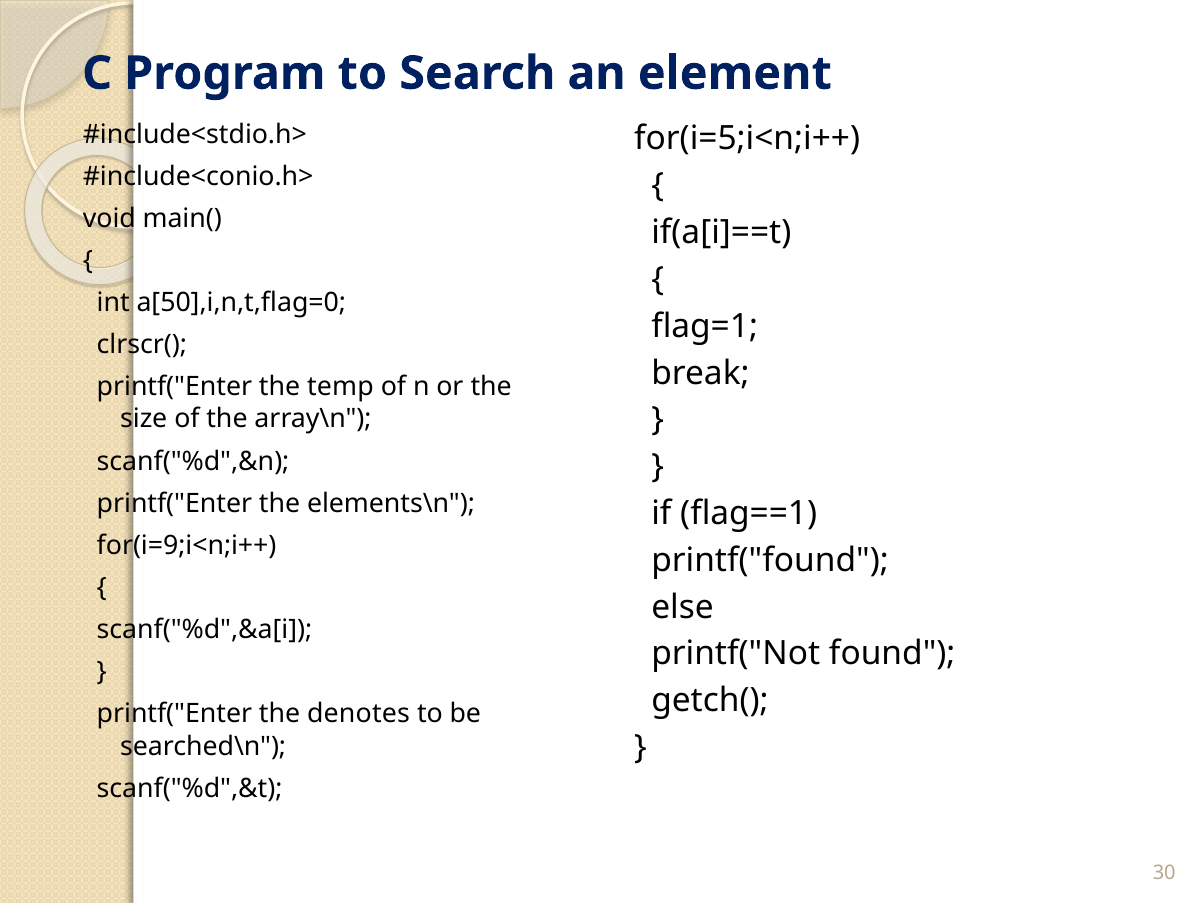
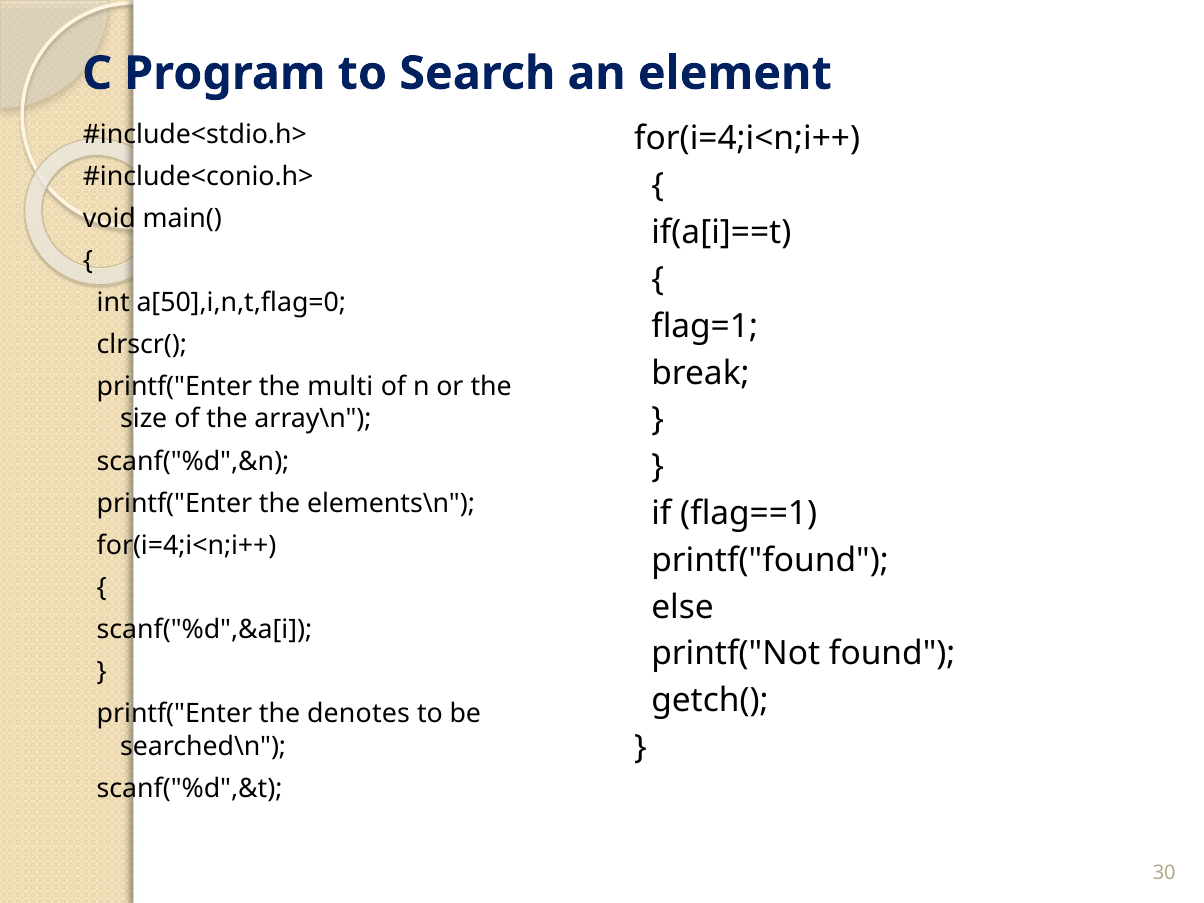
for(i=5;i<n;i++: for(i=5;i<n;i++ -> for(i=4;i<n;i++ (747, 139)
temp: temp -> multi (340, 387)
for(i=9;i<n;i++: for(i=9;i<n;i++ -> for(i=4;i<n;i++ (187, 546)
